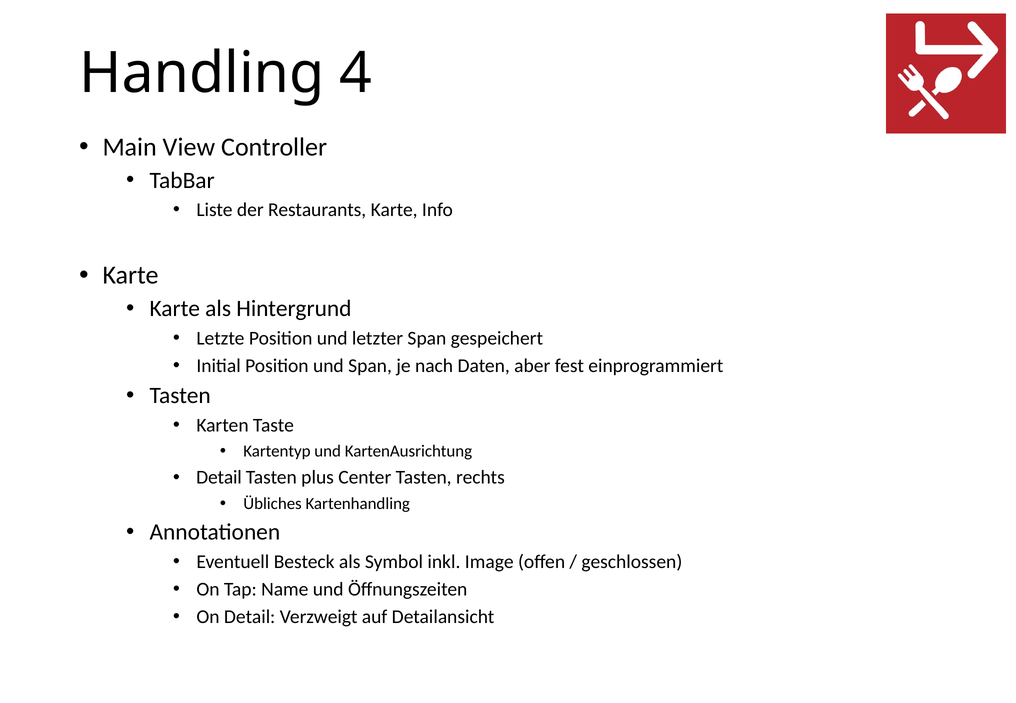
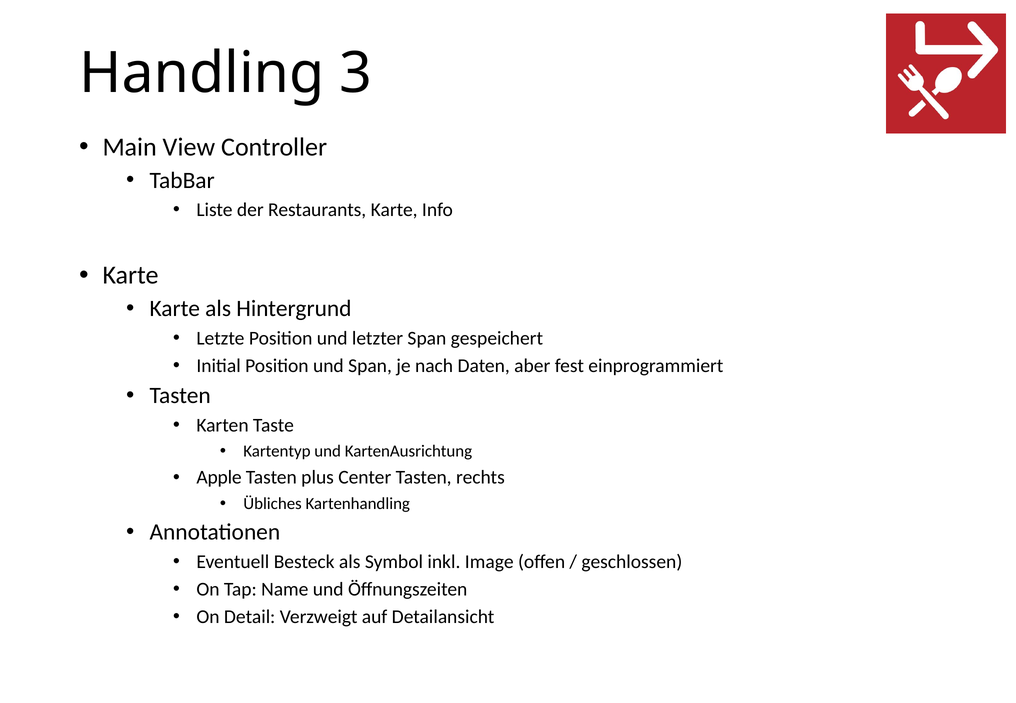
4: 4 -> 3 (356, 73)
Detail: Detail -> Apple (219, 478)
